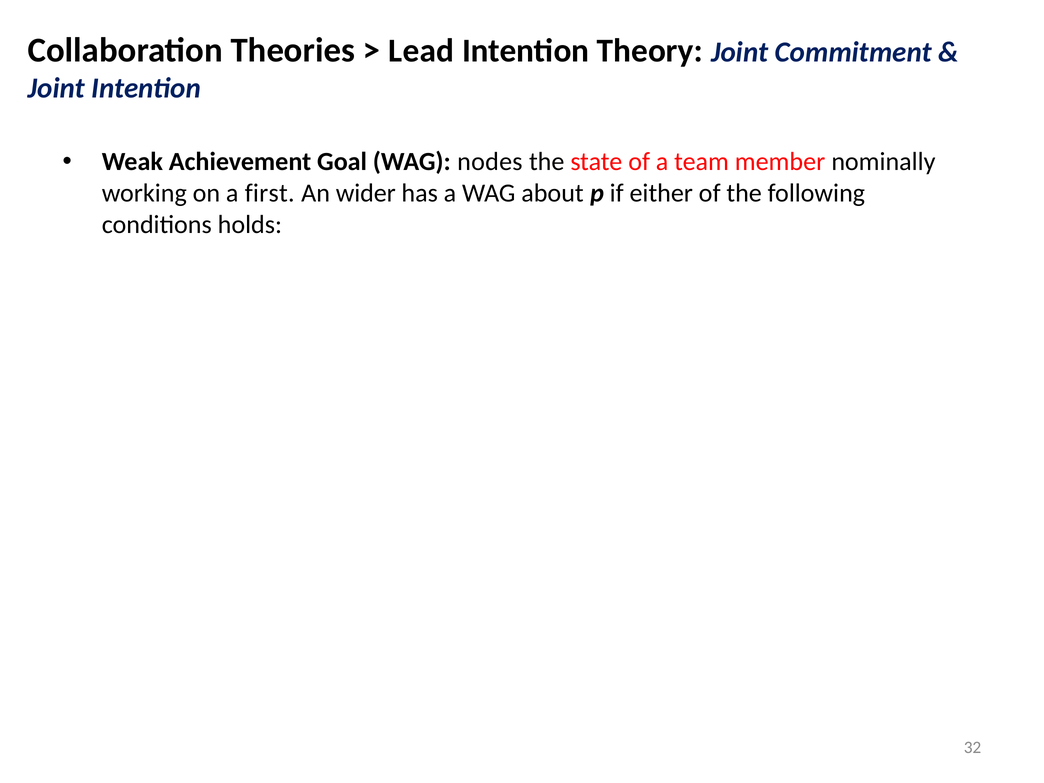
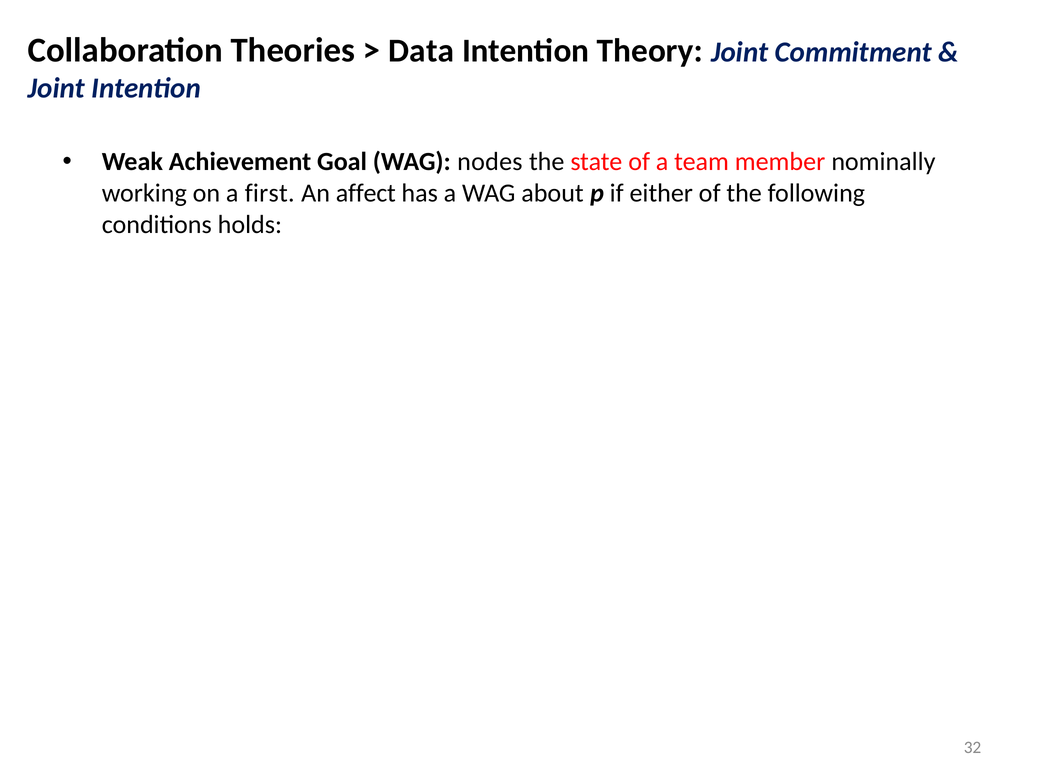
Lead: Lead -> Data (421, 51)
wider: wider -> affect (366, 193)
